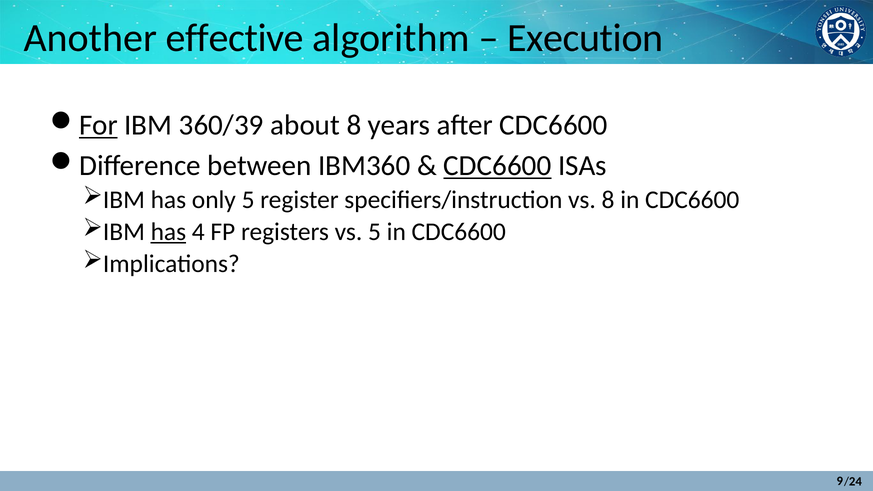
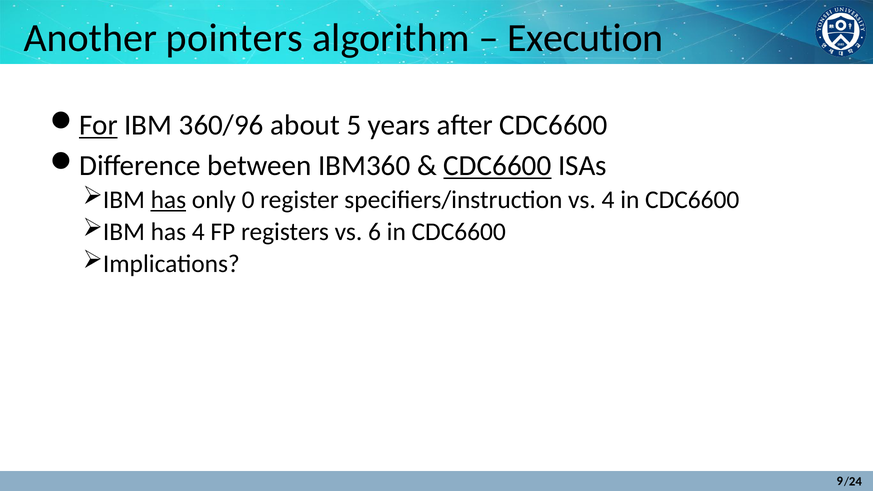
effective: effective -> pointers (234, 38)
360/39: 360/39 -> 360/96 (221, 125)
about 8: 8 -> 5 (354, 125)
has underline: none -> present (168, 200)
only 5: 5 -> 0 (248, 200)
vs 8: 8 -> 4 (608, 200)
has underline: present -> none (168, 232)
vs 5: 5 -> 6 (375, 232)
